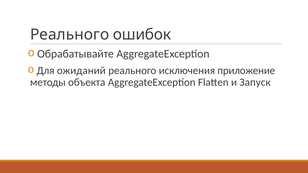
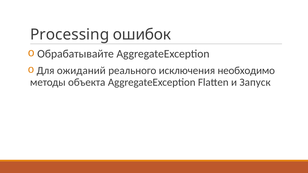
Реального: Реального -> Processing (70, 35)
приложение: приложение -> необходимо (246, 71)
